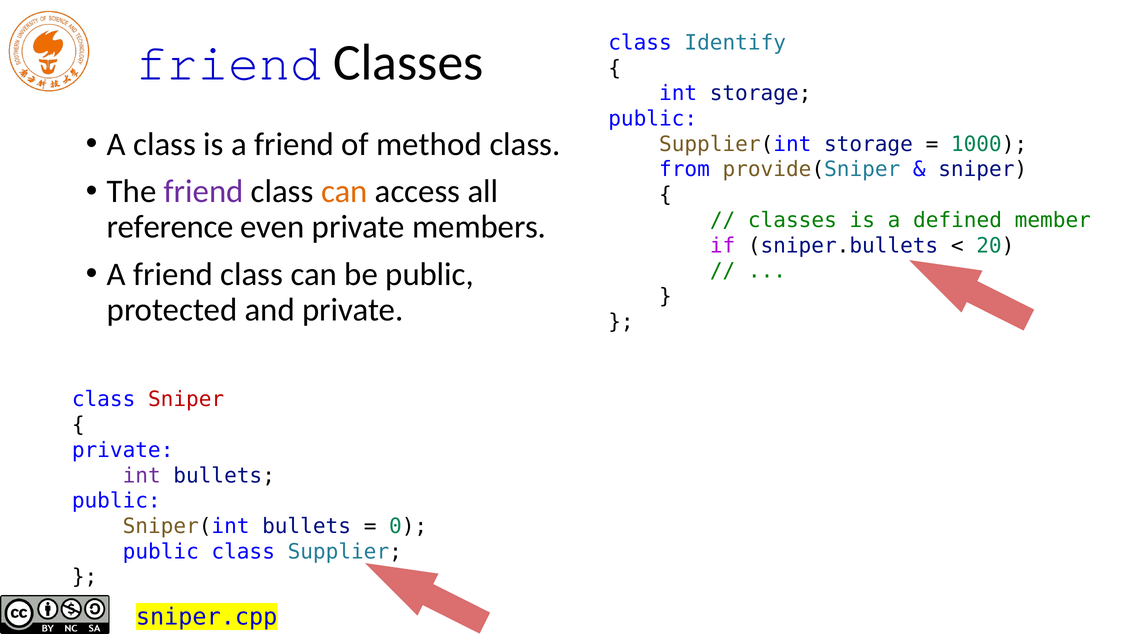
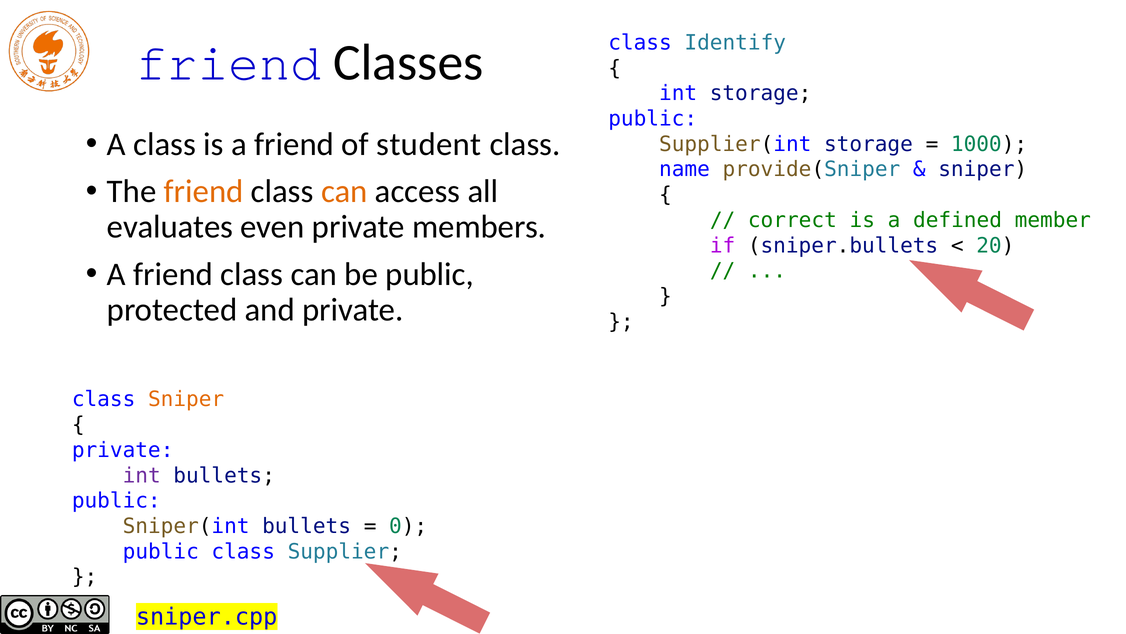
method: method -> student (429, 144)
from: from -> name (684, 169)
friend colour: purple -> orange (204, 191)
classes: classes -> correct (792, 220)
reference: reference -> evaluates (170, 227)
Sniper colour: red -> orange (186, 399)
